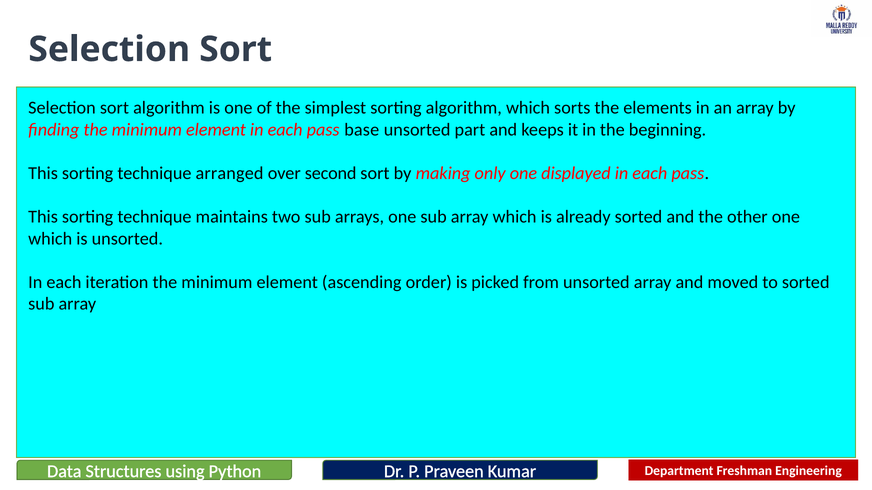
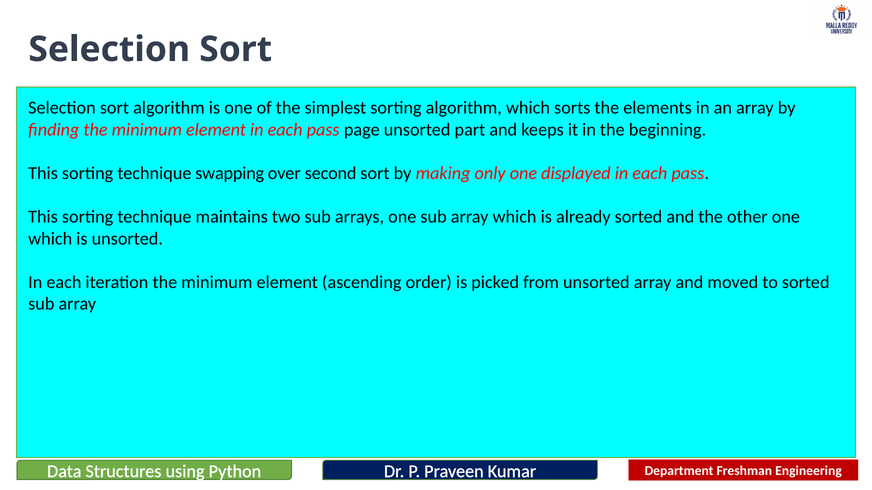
base: base -> page (362, 130)
arranged: arranged -> swapping (230, 173)
